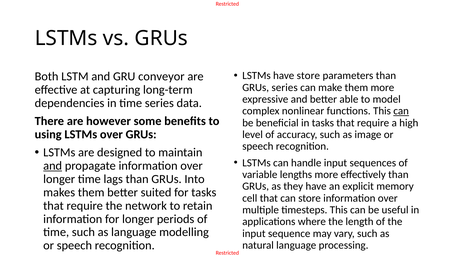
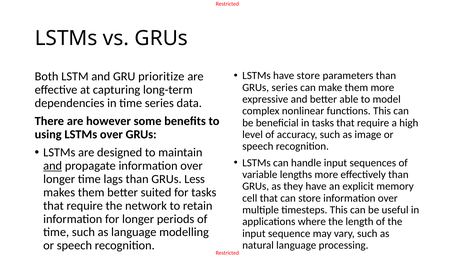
conveyor: conveyor -> prioritize (161, 76)
can underline: present -> none (401, 111)
Into: Into -> Less (195, 179)
